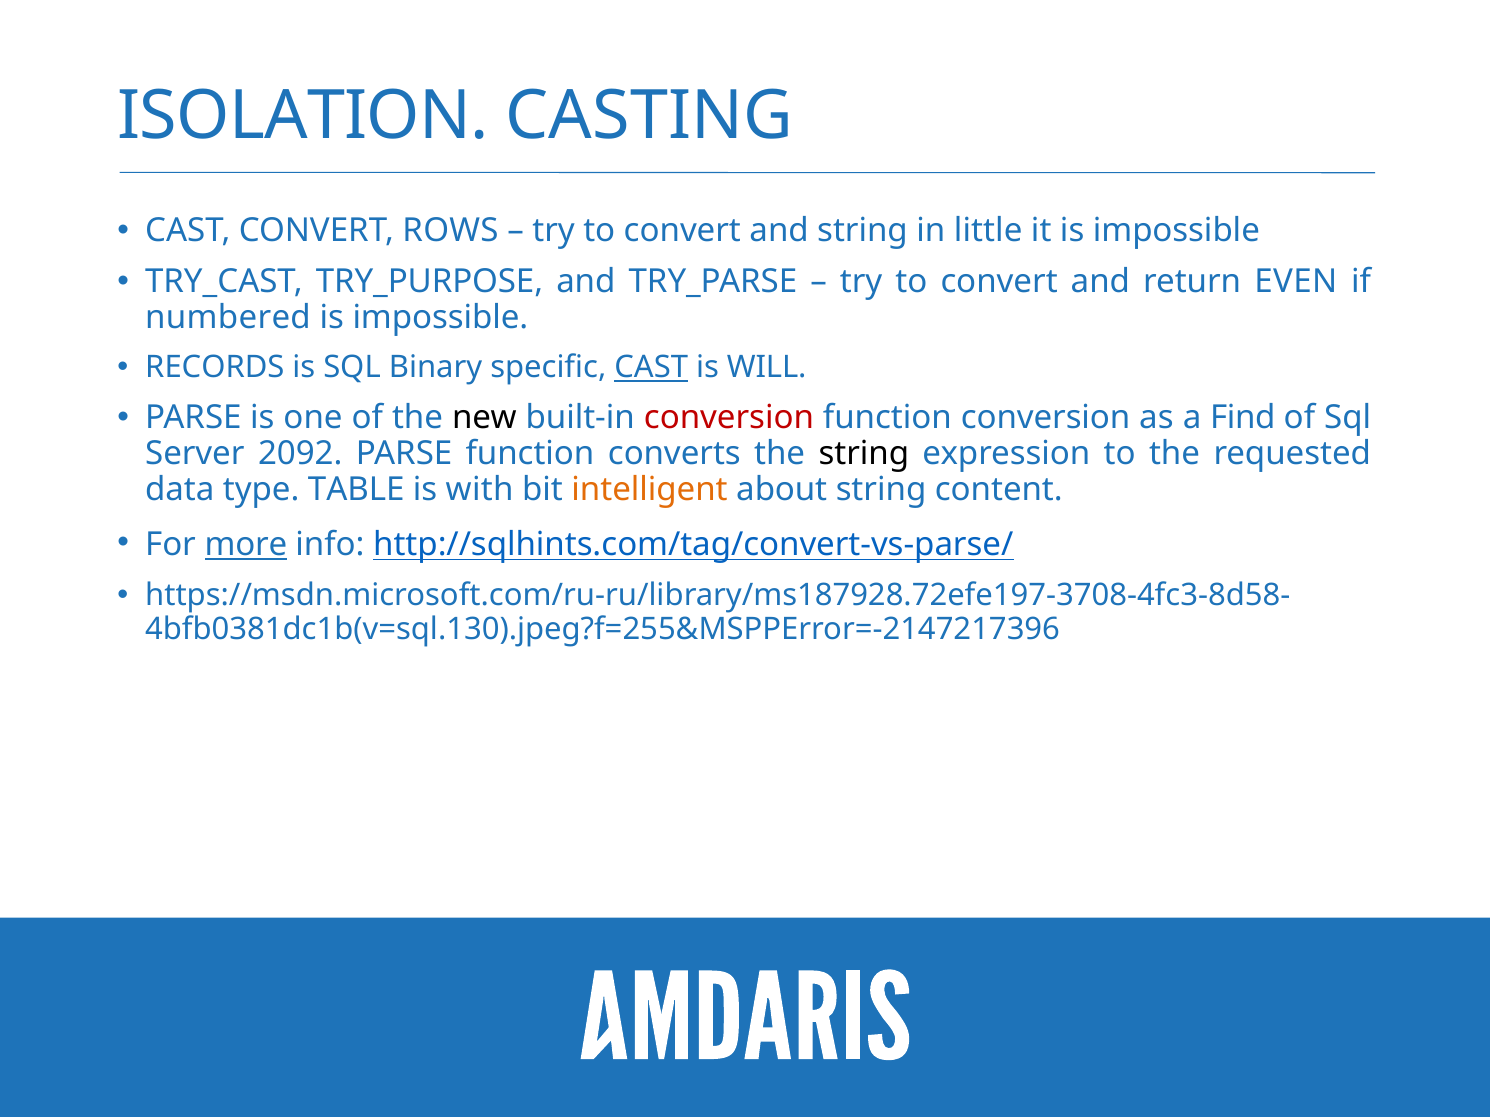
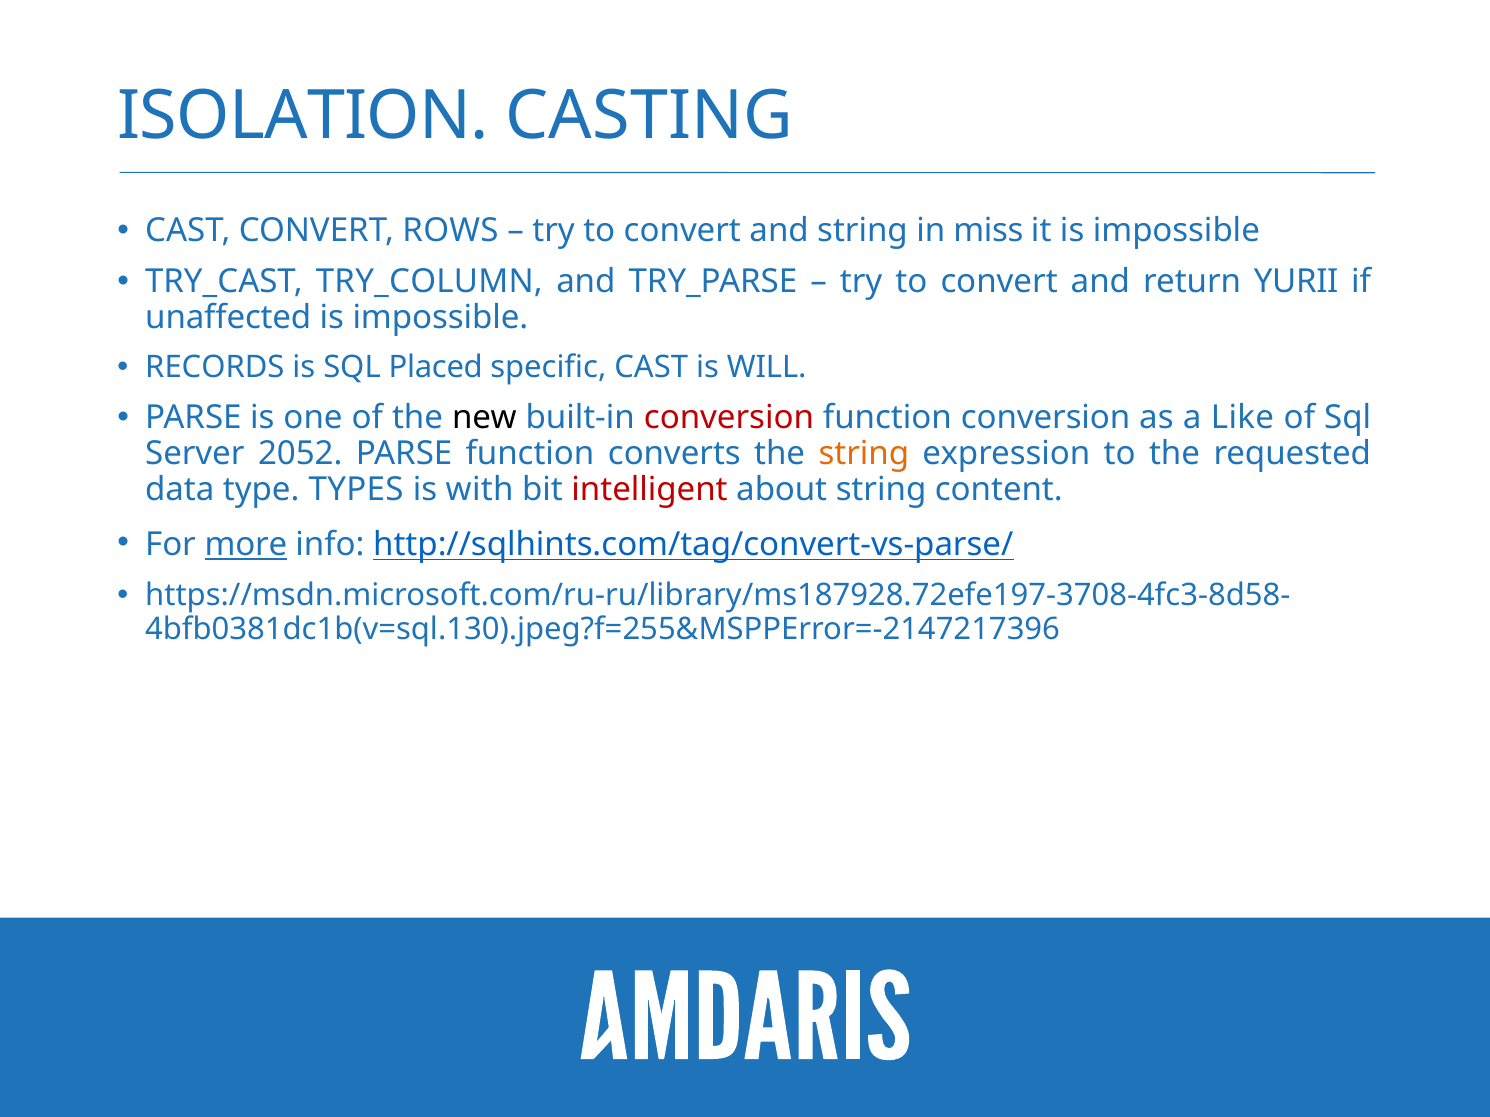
little: little -> miss (988, 231)
TRY_PURPOSE: TRY_PURPOSE -> TRY_COLUMN (429, 282)
EVEN: EVEN -> YURII (1296, 282)
numbered: numbered -> unaffected (228, 318)
Binary: Binary -> Placed (436, 368)
CAST underline: present -> none (651, 368)
Find: Find -> Like (1242, 418)
2092: 2092 -> 2052 (300, 454)
string colour: black -> orange (864, 454)
TABLE: TABLE -> TYPES (356, 489)
intelligent colour: orange -> red (650, 489)
